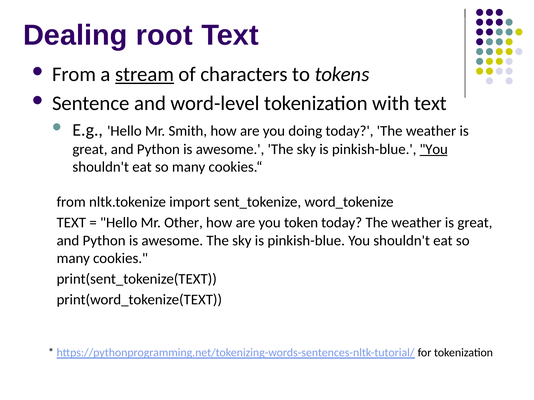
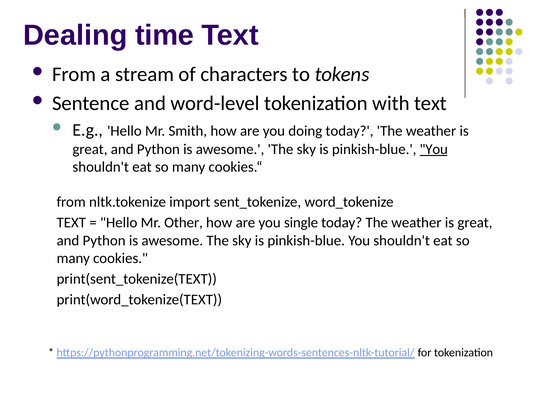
root: root -> time (165, 35)
stream underline: present -> none (145, 74)
token: token -> single (301, 223)
